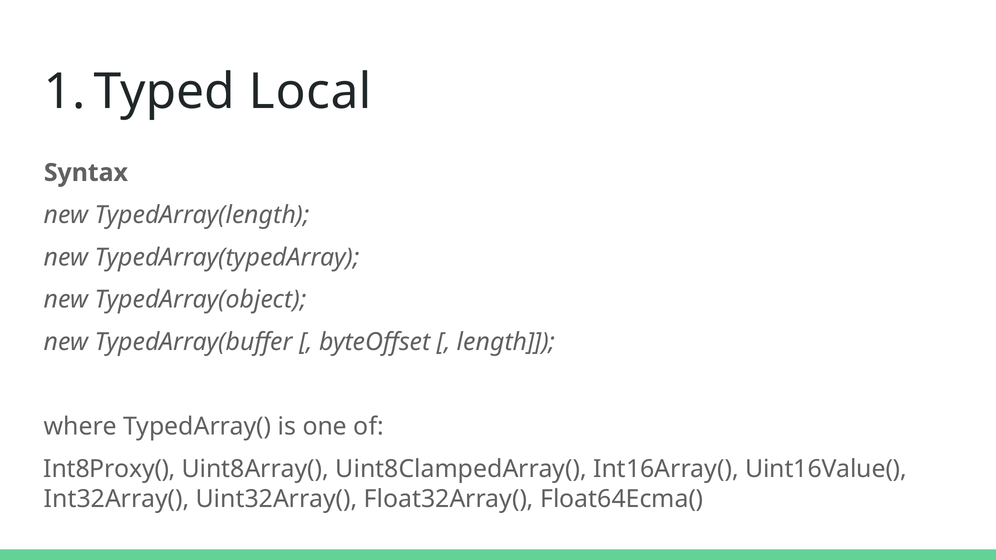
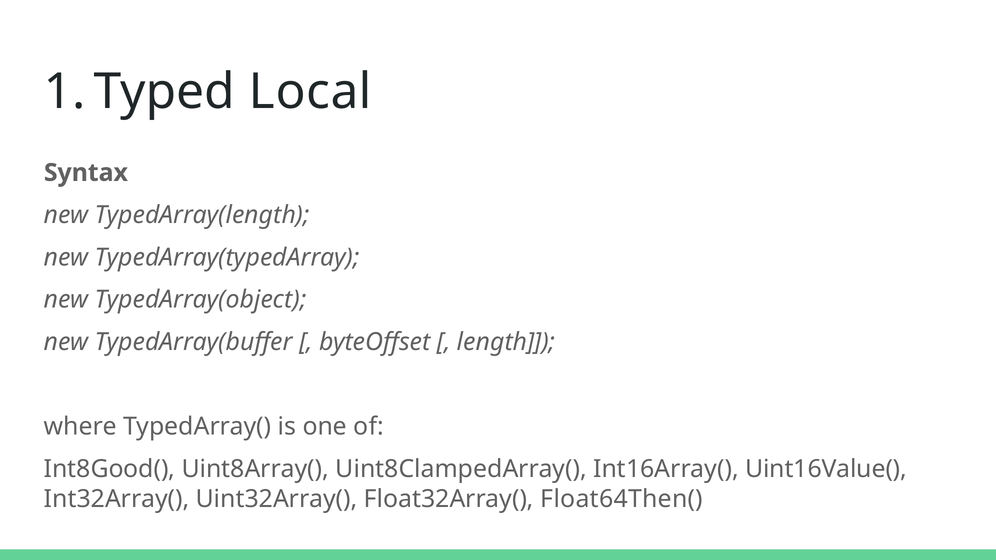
Int8Proxy(: Int8Proxy( -> Int8Good( (109, 469)
Float64Ecma(: Float64Ecma( -> Float64Then( (622, 499)
